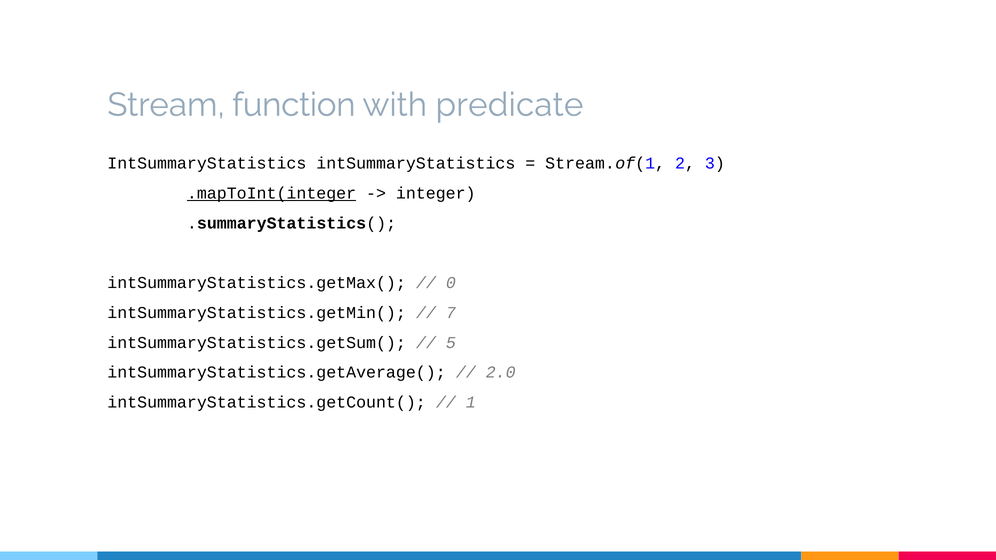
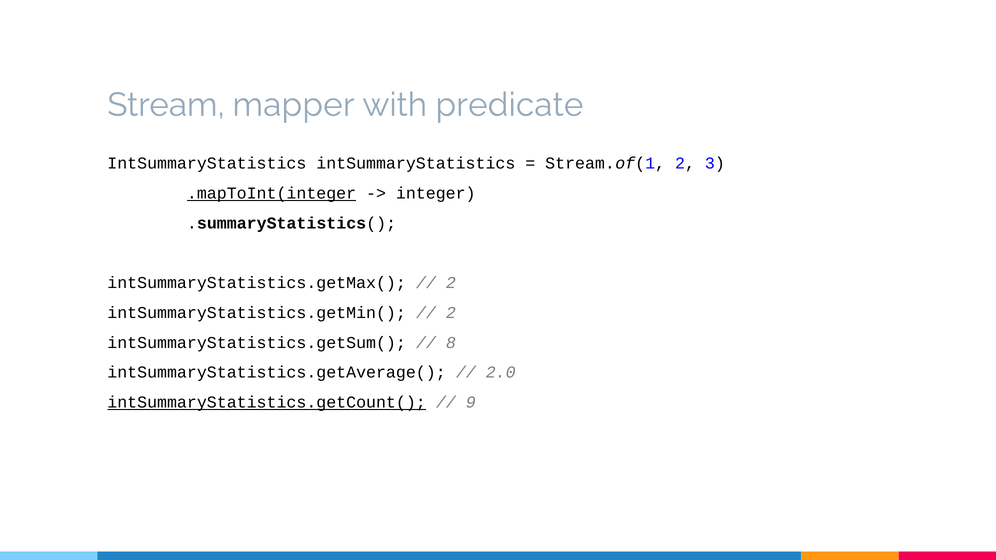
function: function -> mapper (294, 105)
0: 0 -> 2 (451, 283)
7: 7 -> 2 (451, 313)
5: 5 -> 8 (451, 343)
intSummaryStatistics.getCount( underline: none -> present (267, 402)
1: 1 -> 9 (471, 402)
